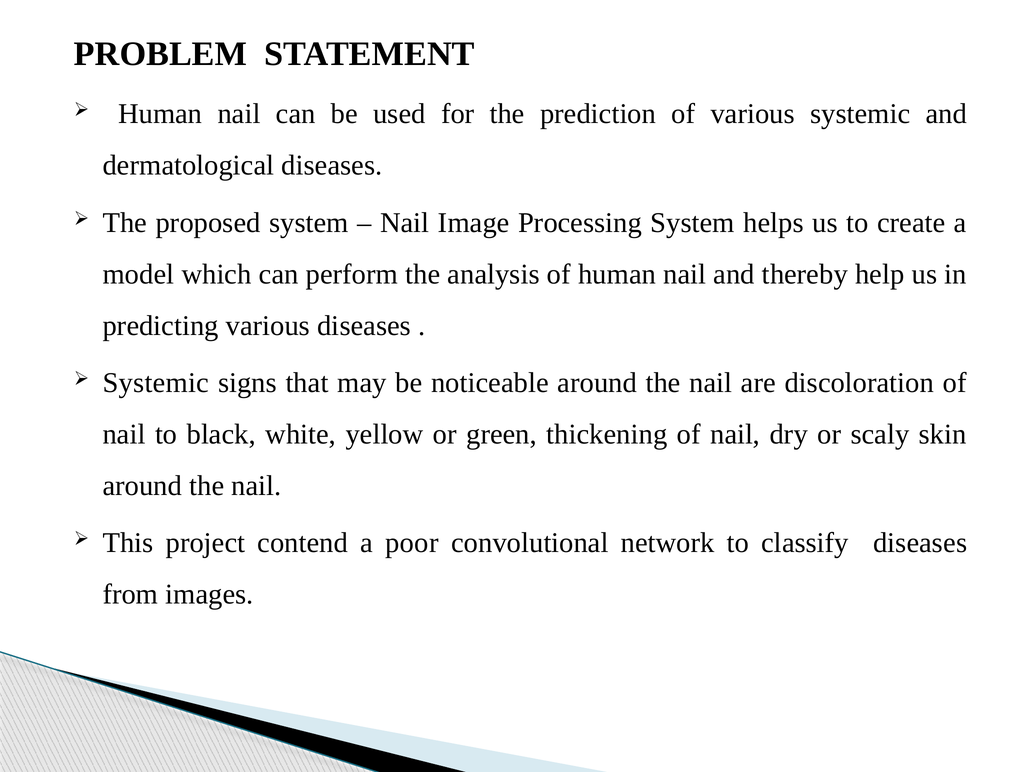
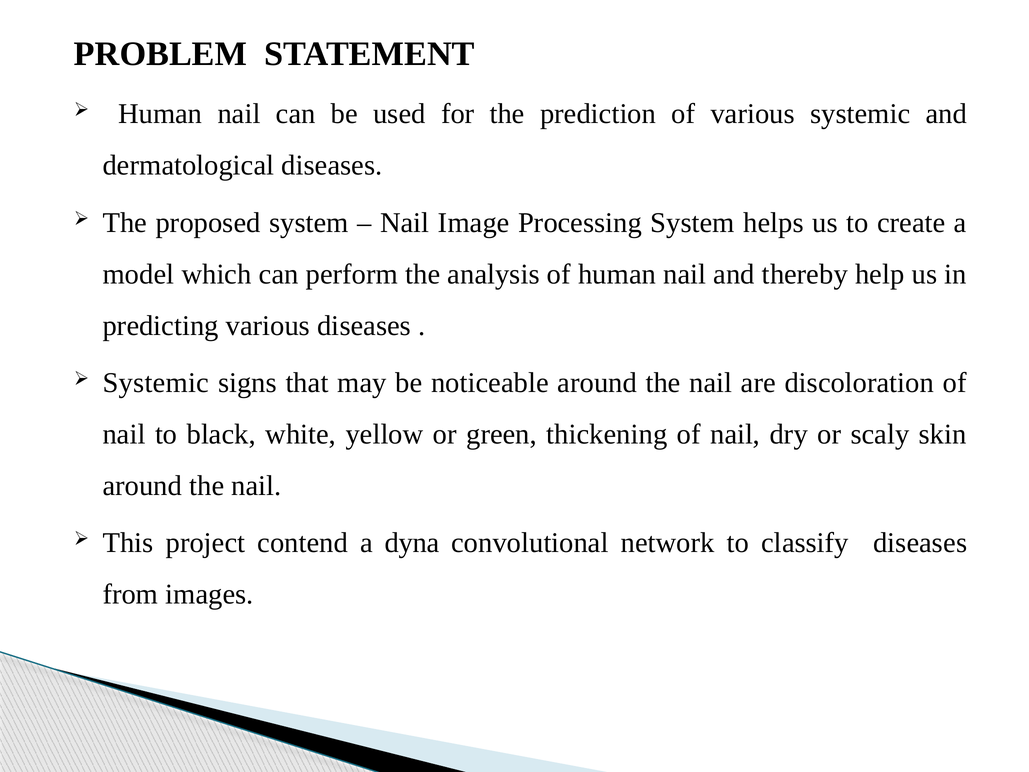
poor: poor -> dyna (412, 543)
